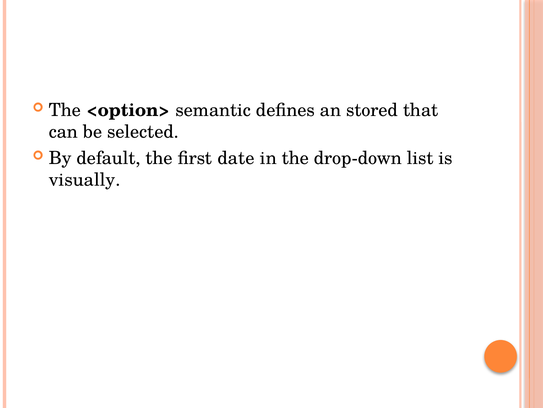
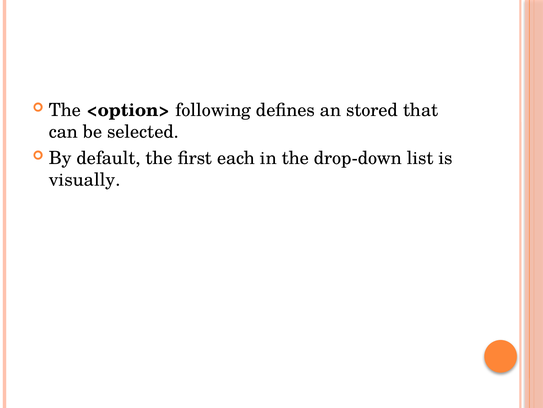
semantic: semantic -> following (213, 110)
date: date -> each (236, 158)
